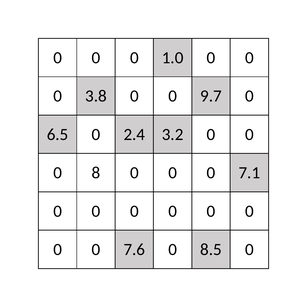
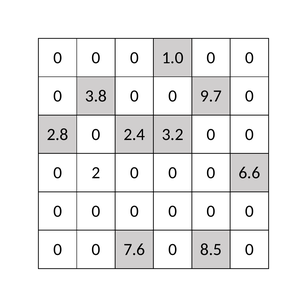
6.5: 6.5 -> 2.8 (58, 134)
8: 8 -> 2 (96, 173)
7.1: 7.1 -> 6.6 (249, 173)
